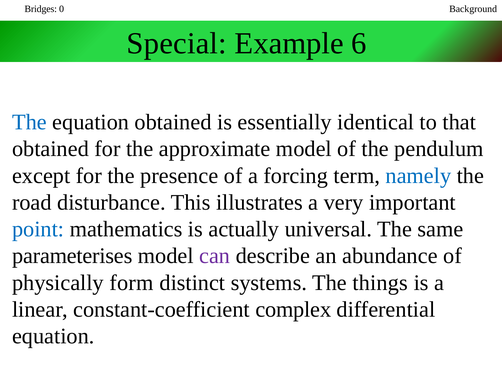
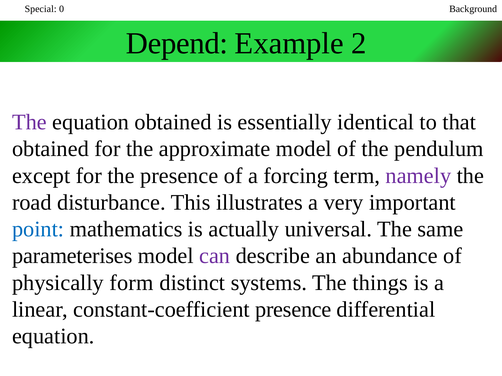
Bridges: Bridges -> Special (41, 9)
Special: Special -> Depend (177, 43)
6: 6 -> 2 (359, 43)
The colour: blue -> purple (29, 122)
namely colour: blue -> purple (418, 176)
constant-coefficient complex: complex -> presence (293, 310)
